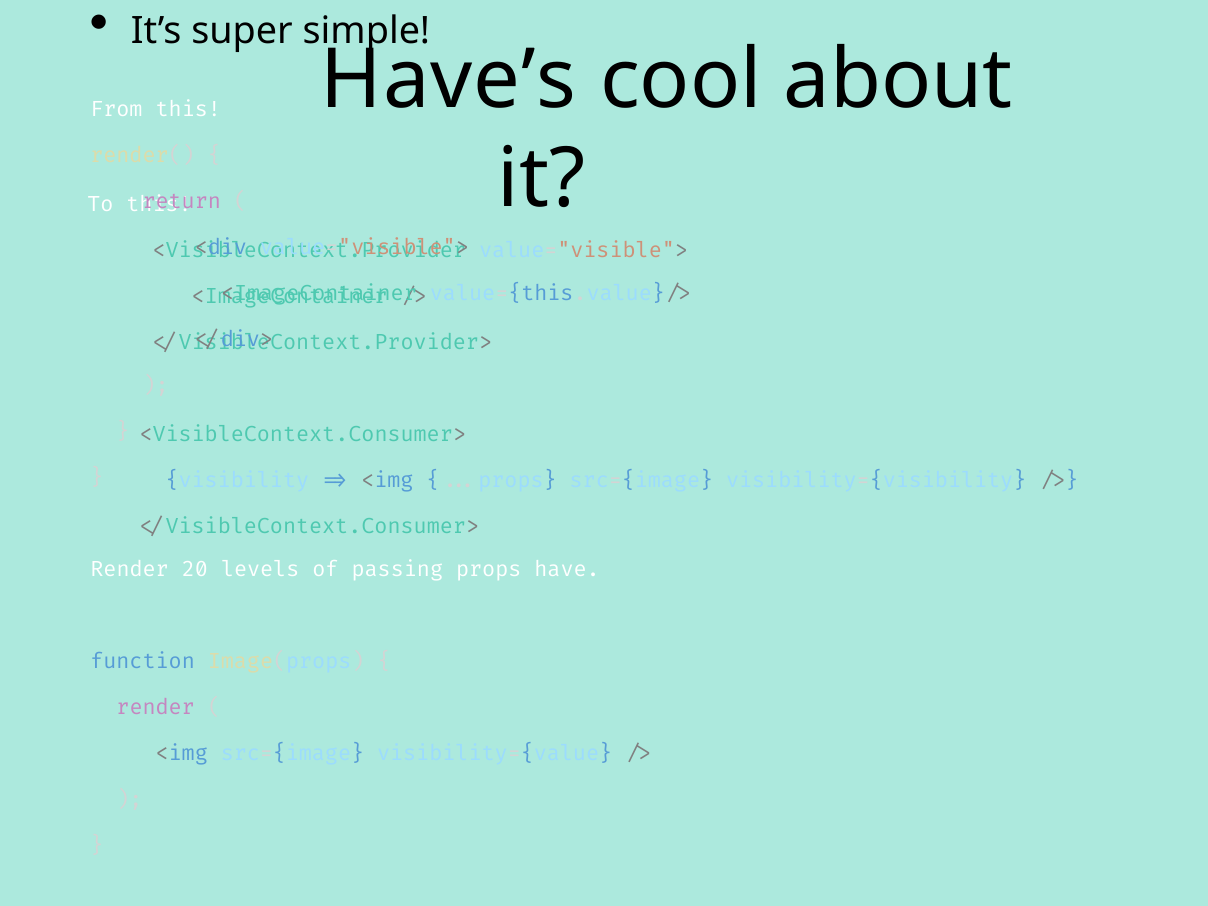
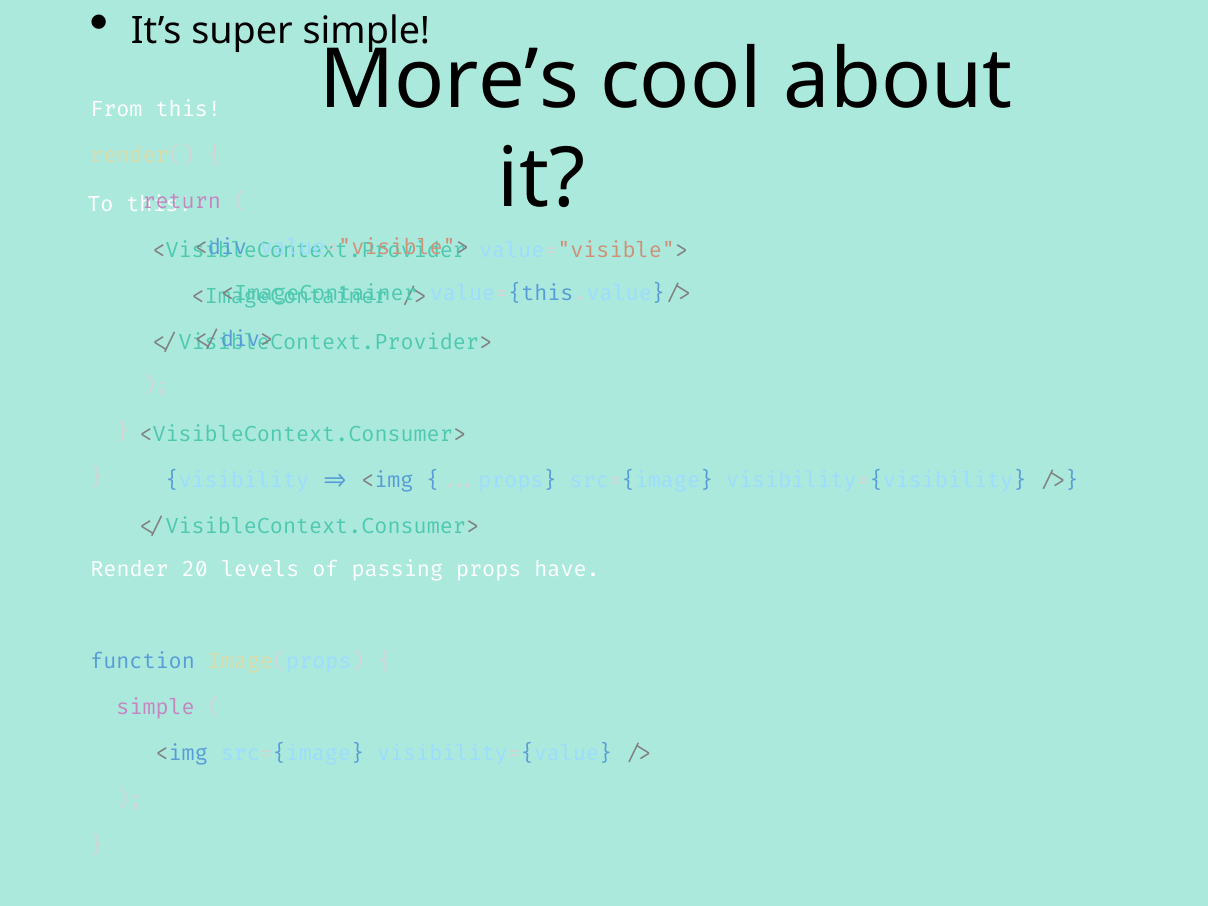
Have’s: Have’s -> More’s (449, 80)
render: render -> simple (156, 708)
